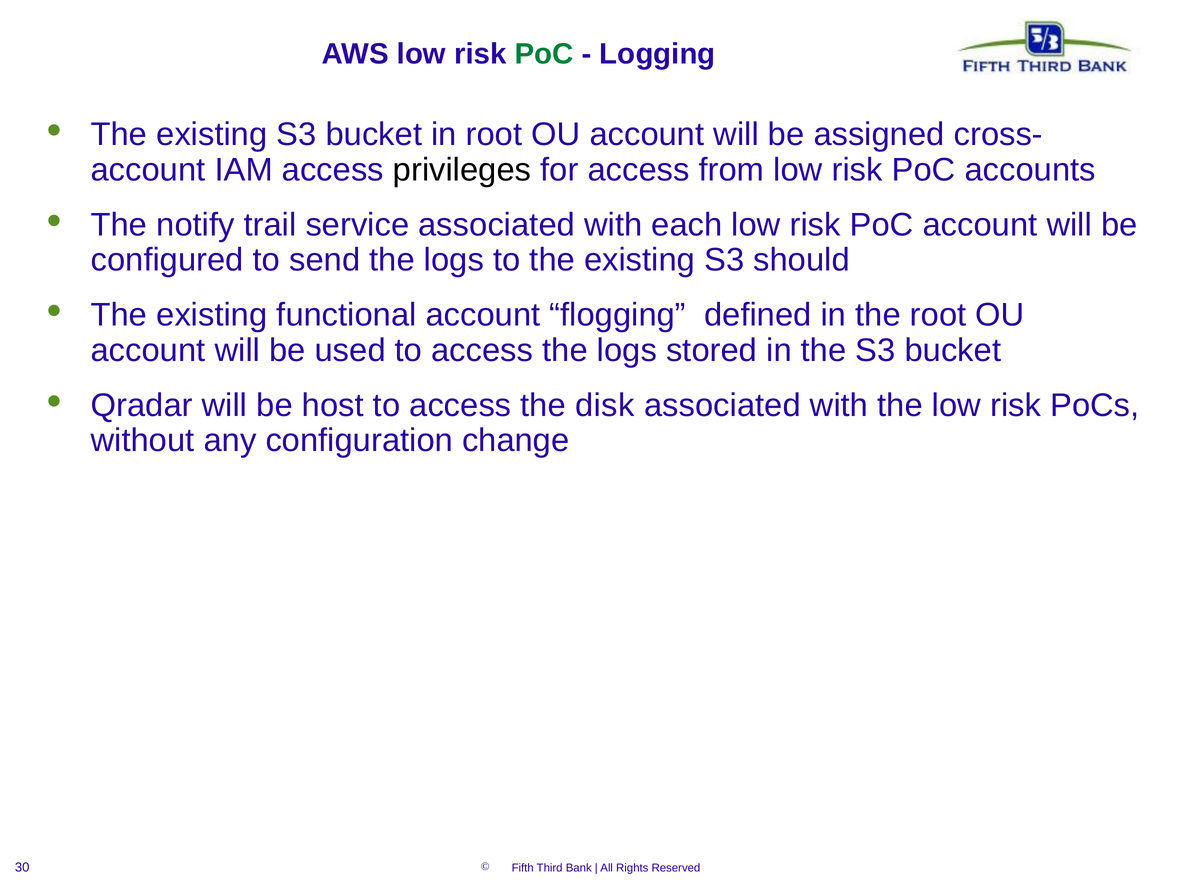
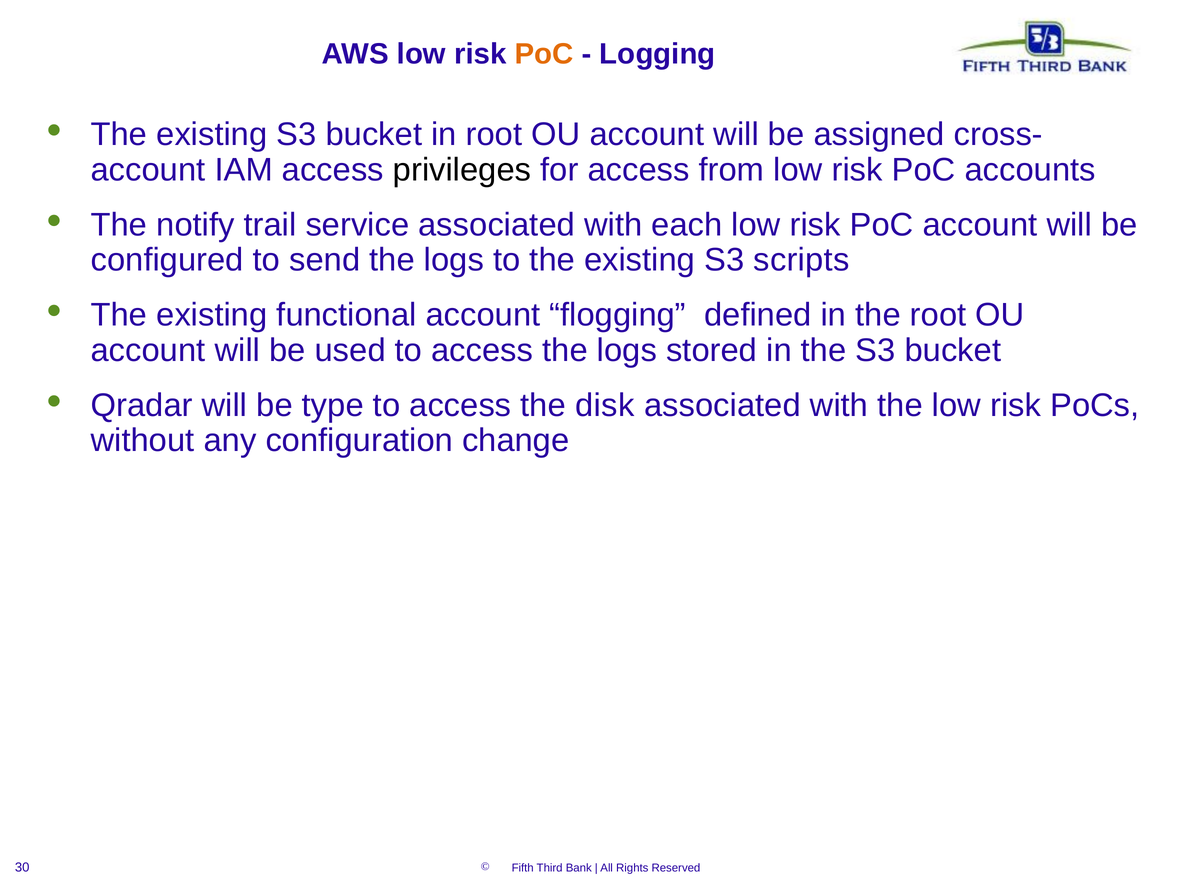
PoC colour: green -> orange (544, 54)
should: should -> scripts (801, 260)
host: host -> type (333, 406)
